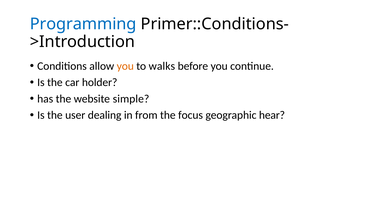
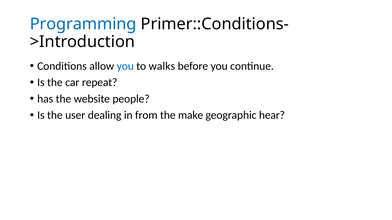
you colour: orange -> blue (125, 66)
holder: holder -> repeat (100, 83)
simple: simple -> people (131, 99)
focus: focus -> make (191, 115)
